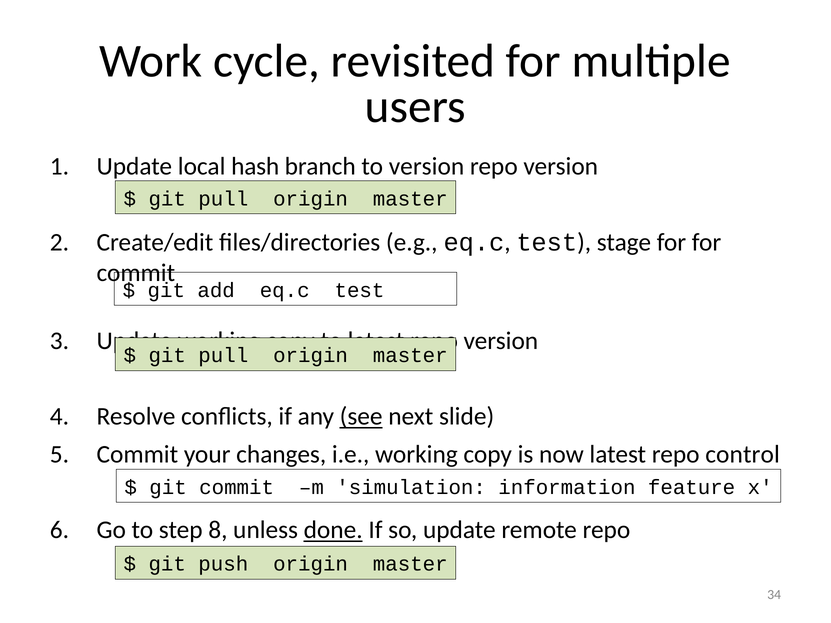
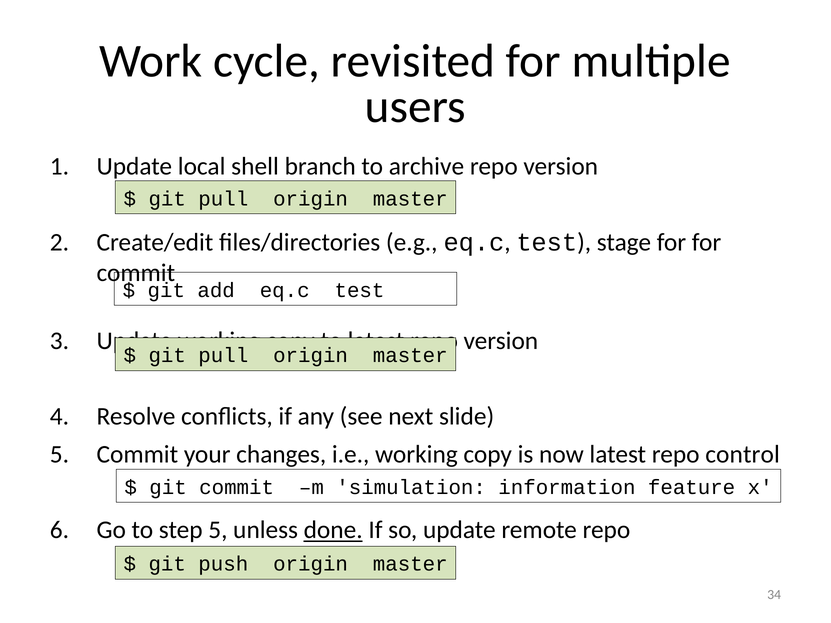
hash: hash -> shell (255, 167)
to version: version -> archive (426, 167)
see underline: present -> none (361, 417)
step 8: 8 -> 5 (218, 530)
